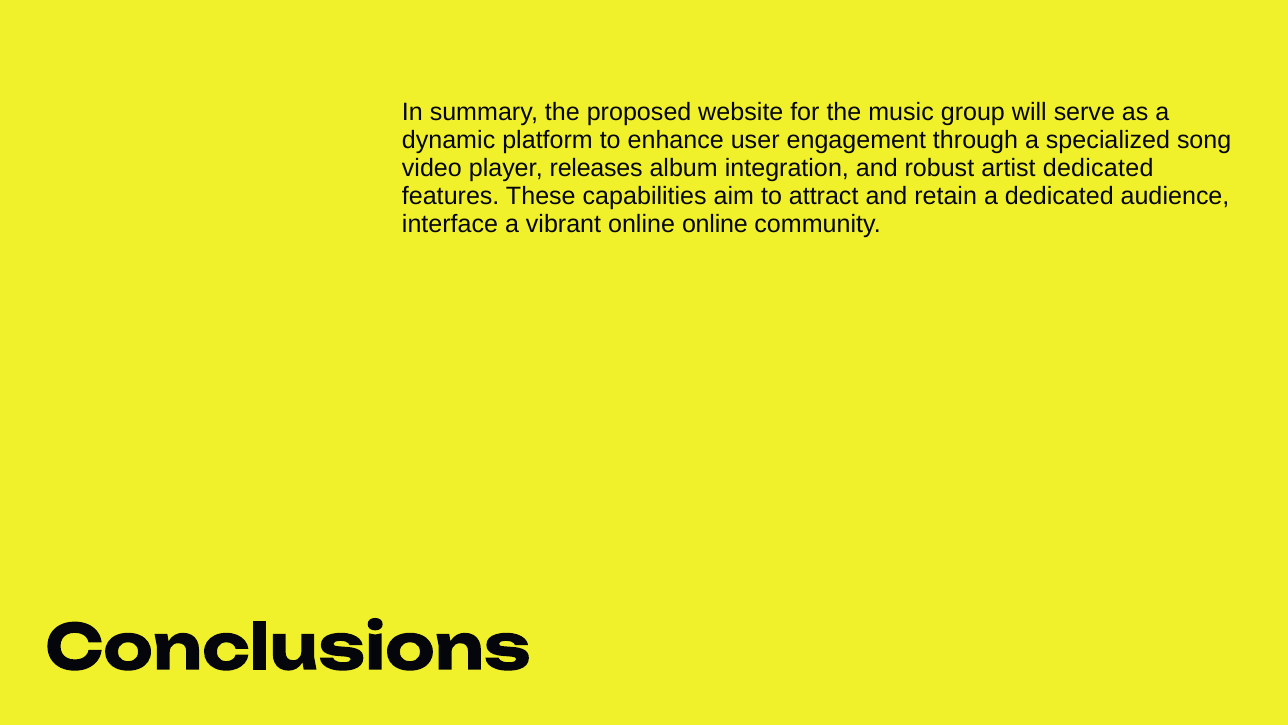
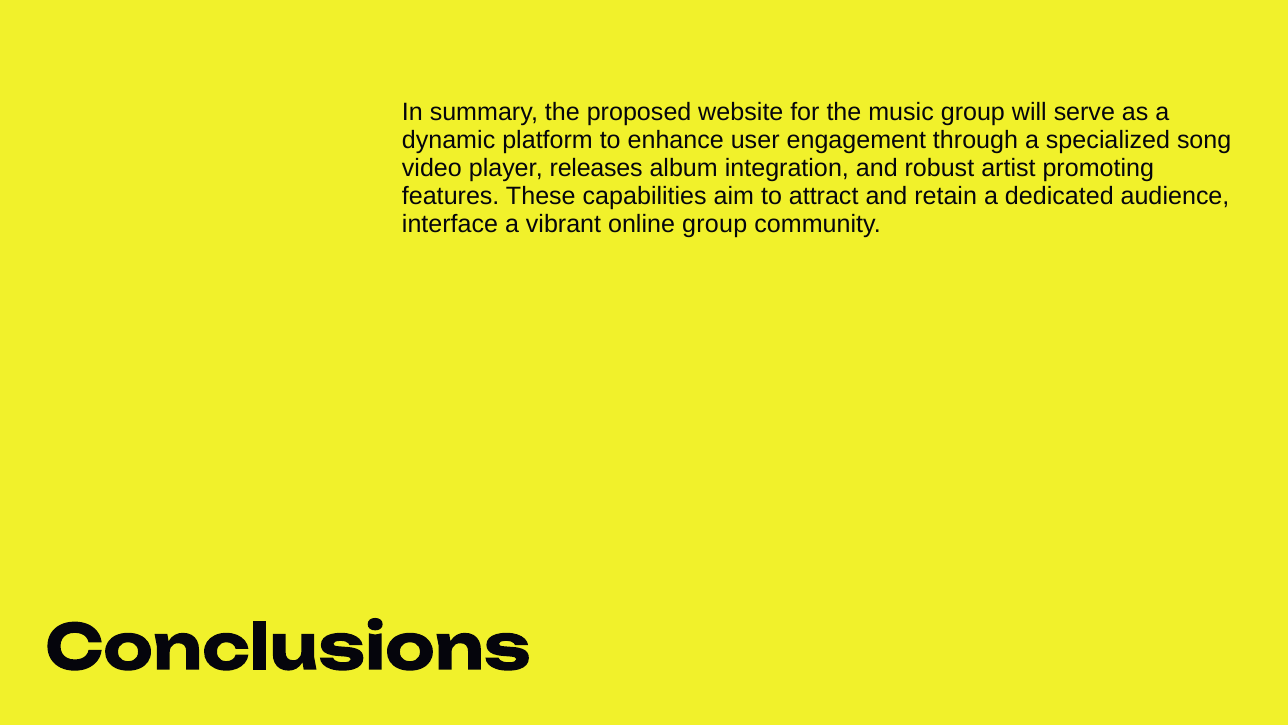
artist dedicated: dedicated -> promoting (1098, 168)
online online: online -> group (715, 224)
